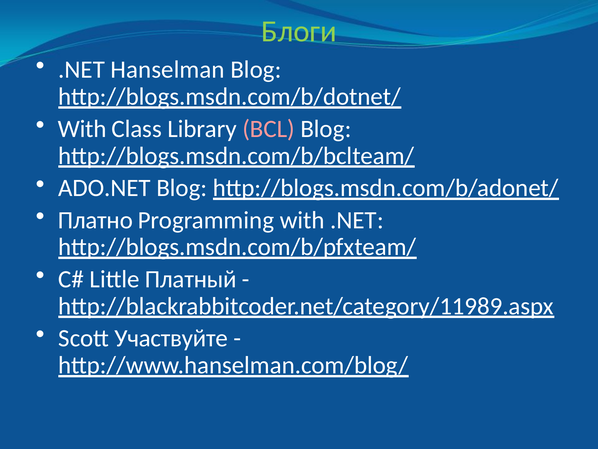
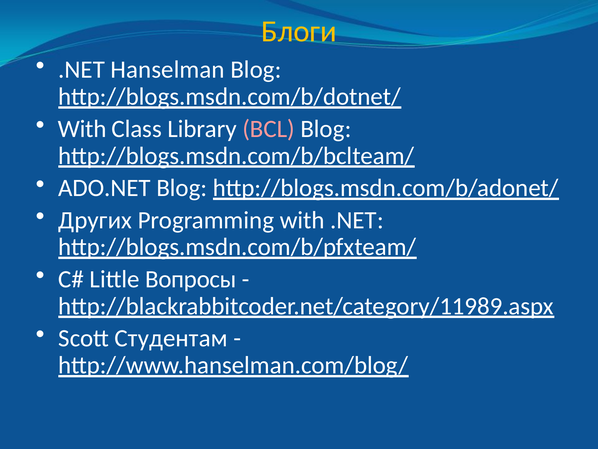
Блоги colour: light green -> yellow (299, 31)
Платно: Платно -> Других (95, 220)
Платный: Платный -> Вопросы (191, 279)
Участвуйте: Участвуйте -> Студентам (171, 338)
